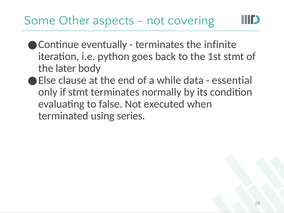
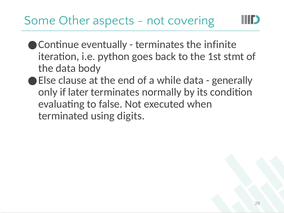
the later: later -> data (66, 68)
essential: essential -> generally (232, 80)
if stmt: stmt -> later (78, 92)
series: series -> digits (131, 116)
